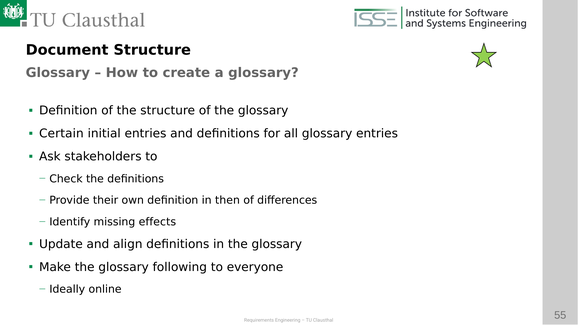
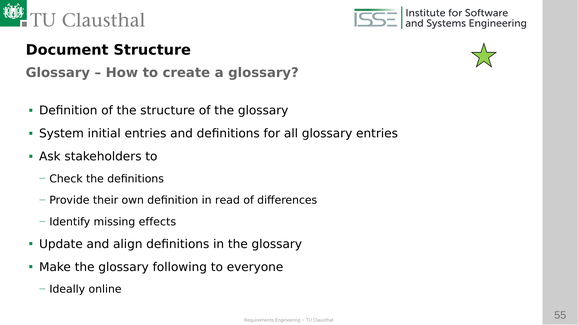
Certain: Certain -> System (61, 134)
then: then -> read (227, 200)
